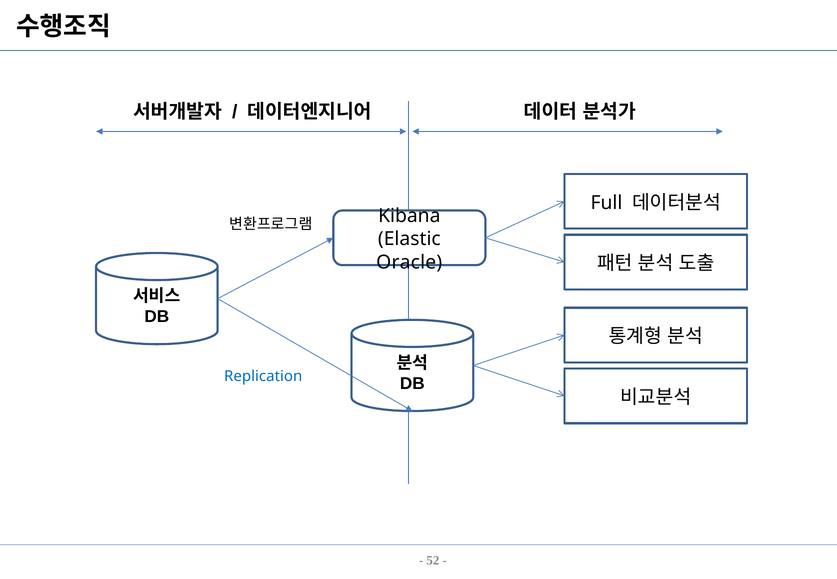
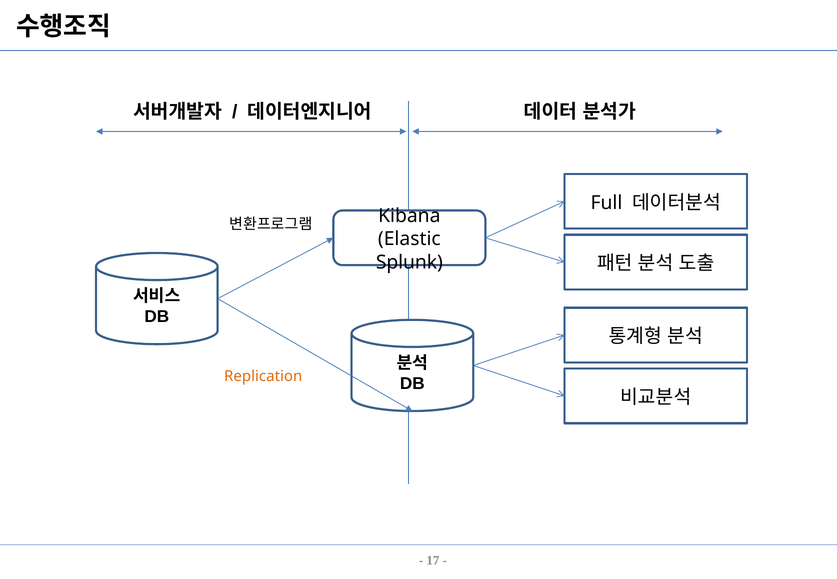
Oracle: Oracle -> Splunk (409, 262)
Replication colour: blue -> orange (263, 377)
52: 52 -> 17 (433, 561)
